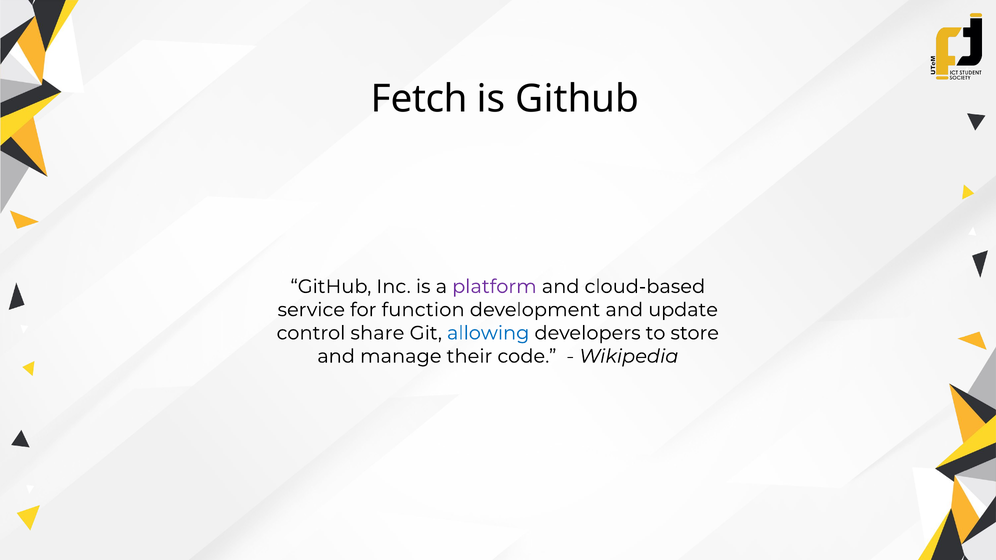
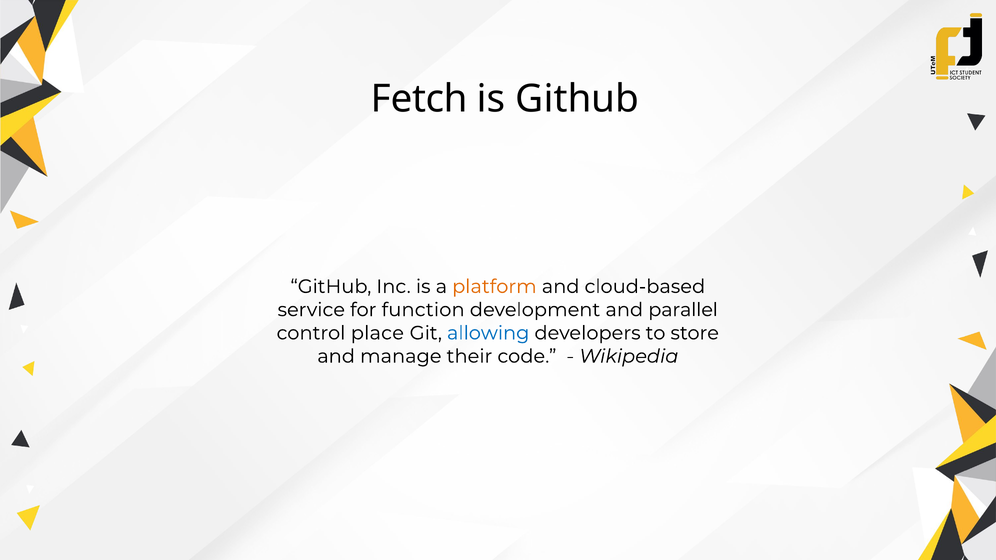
platform colour: purple -> orange (494, 287)
update: update -> parallel (683, 310)
share: share -> place (377, 333)
